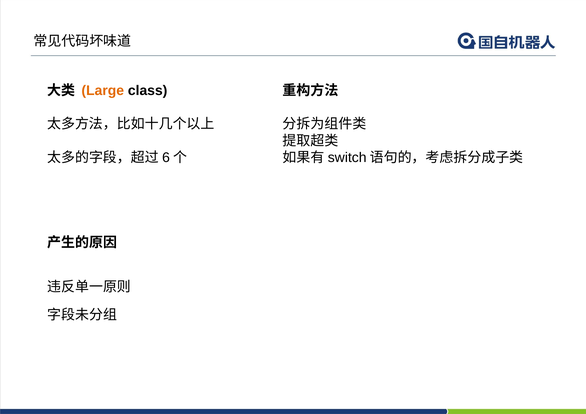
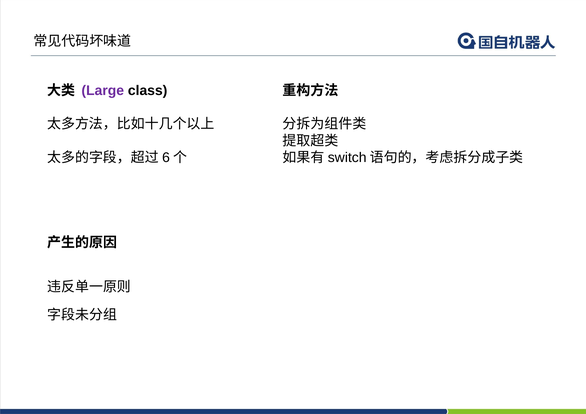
Large colour: orange -> purple (103, 91)
